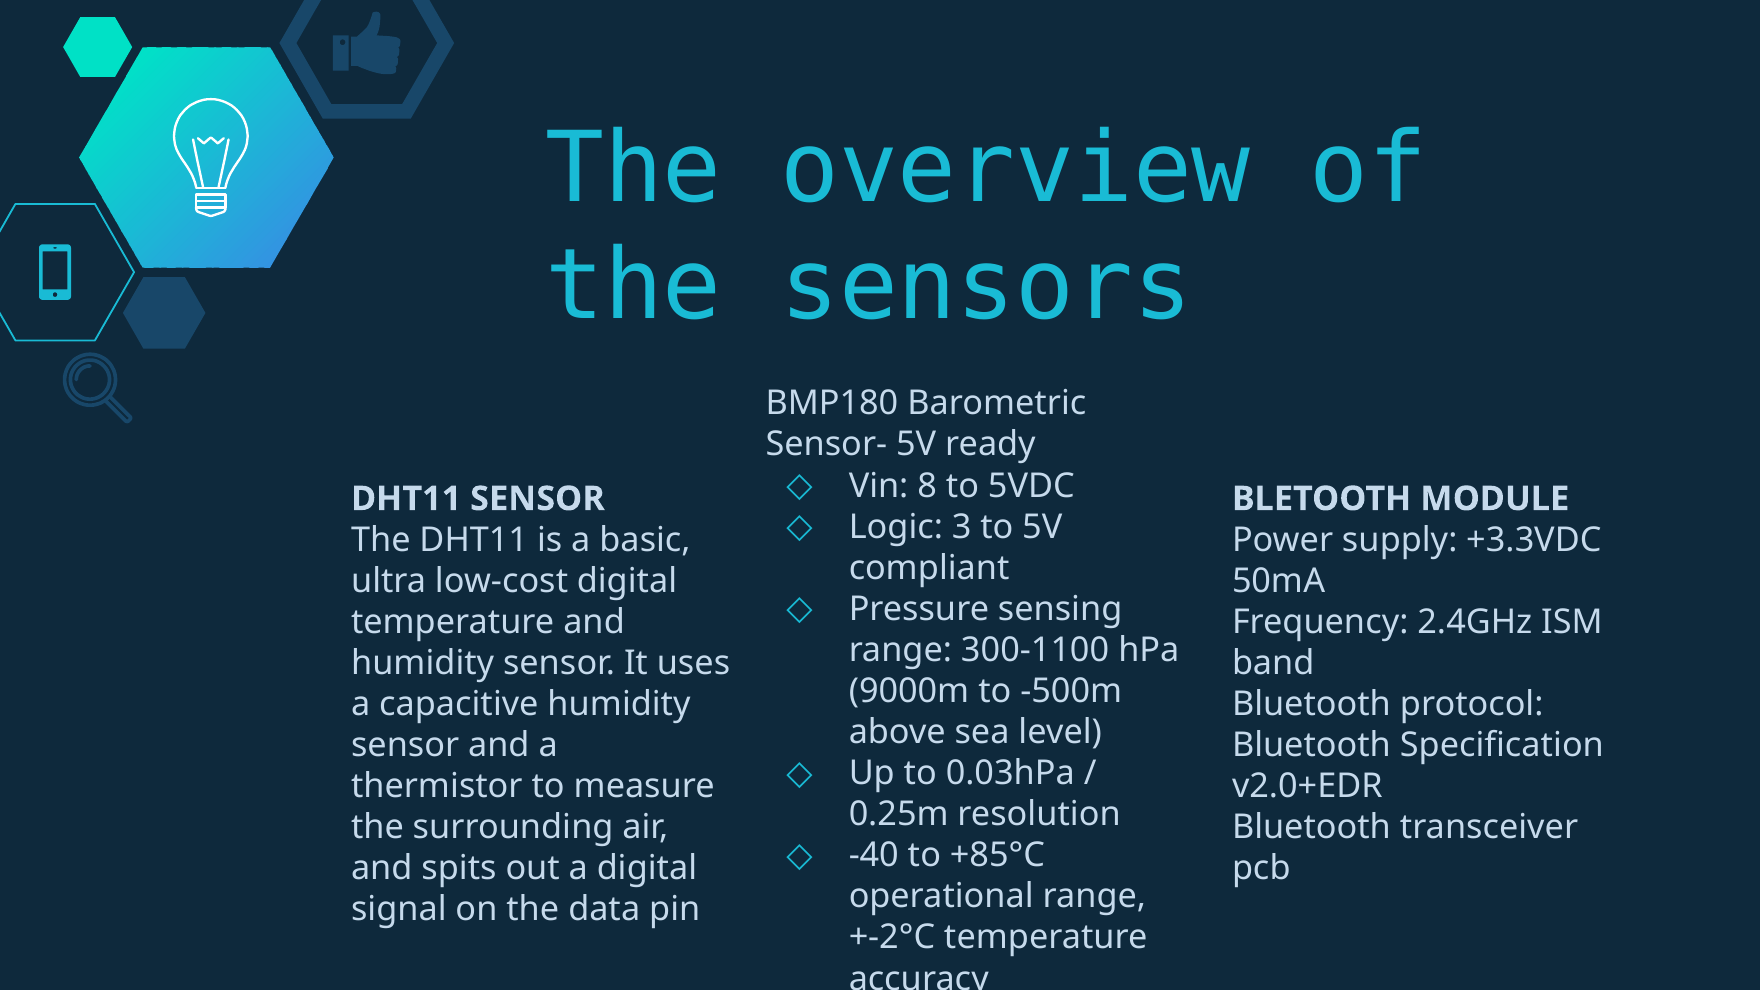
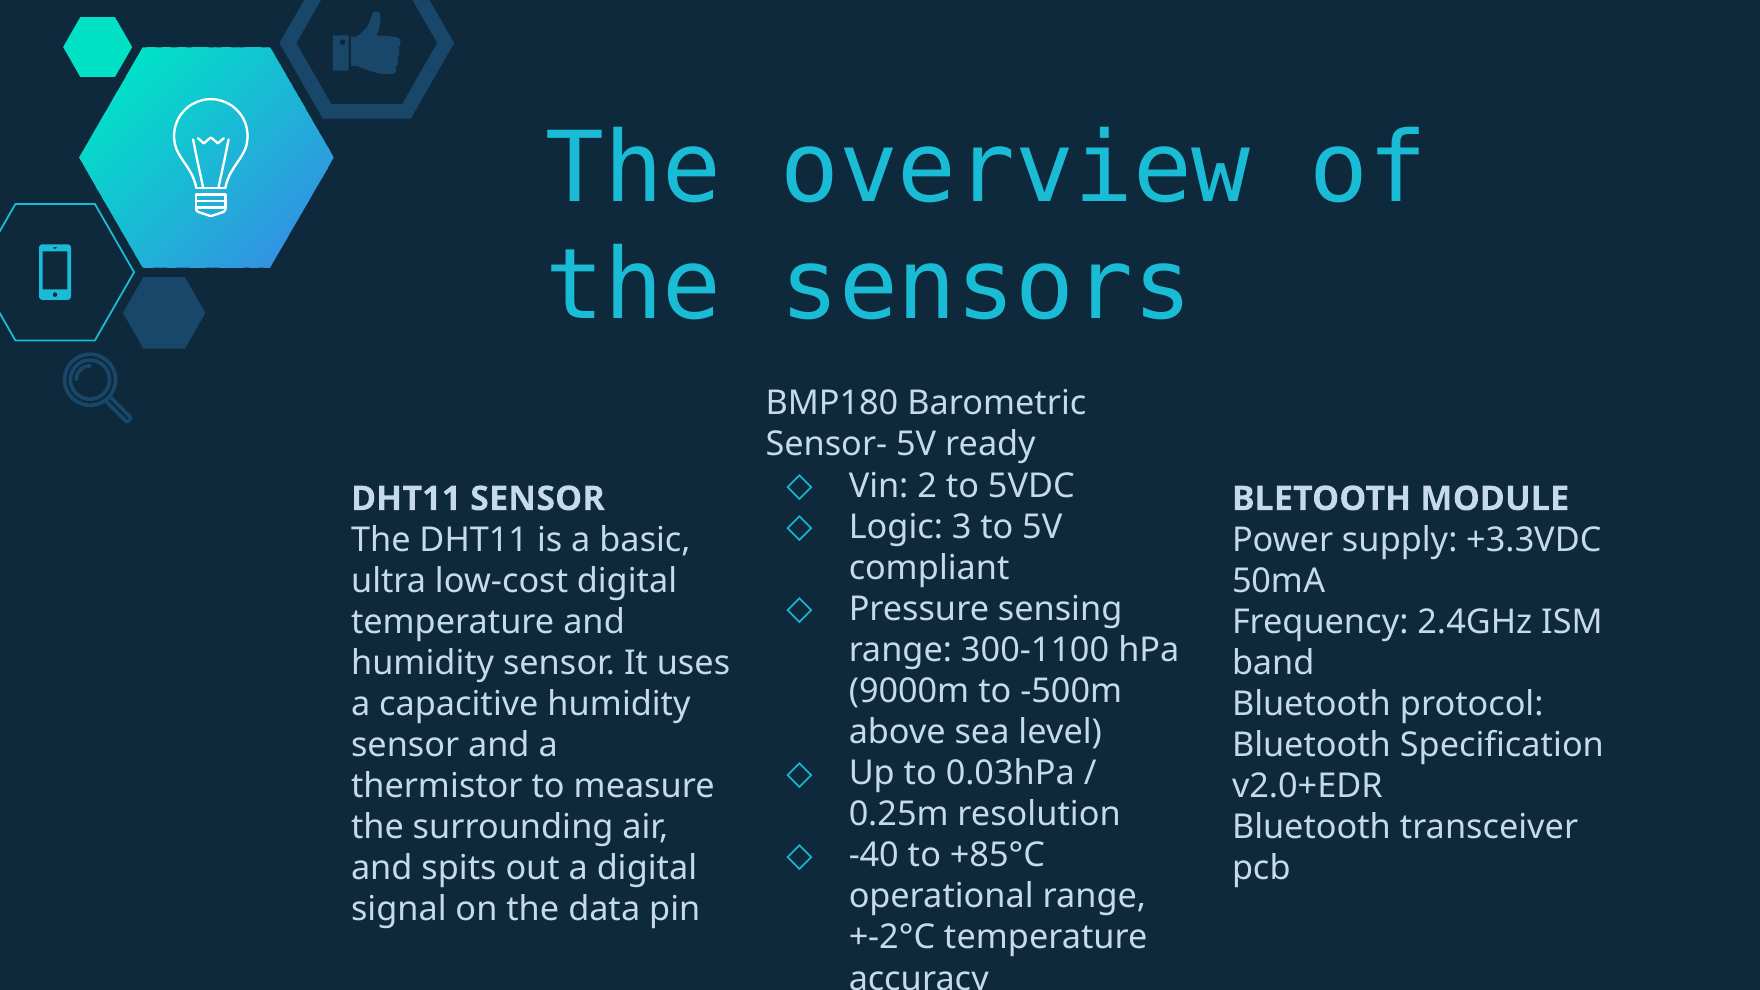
8: 8 -> 2 (927, 486)
